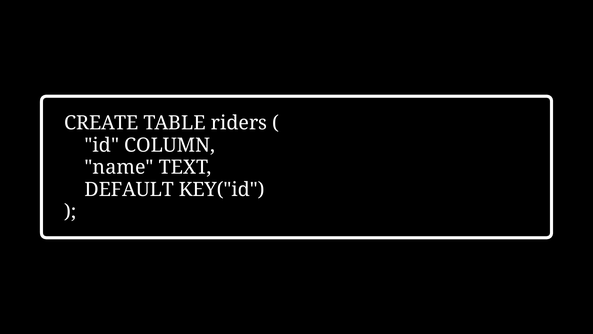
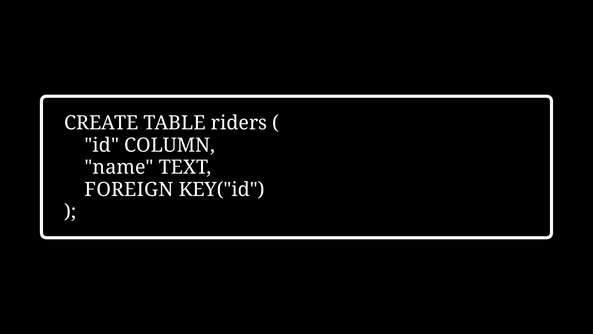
DEFAULT: DEFAULT -> FOREIGN (129, 189)
